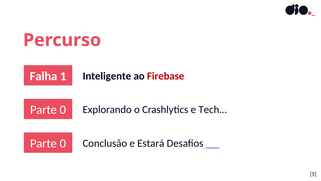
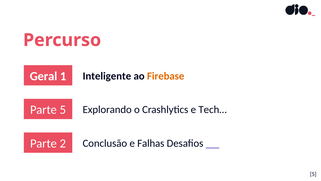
Falha: Falha -> Geral (44, 76)
Firebase colour: red -> orange (166, 76)
0: 0 -> 5 (63, 110)
0: 0 -> 2 (63, 143)
Estará: Estará -> Falhas (151, 143)
